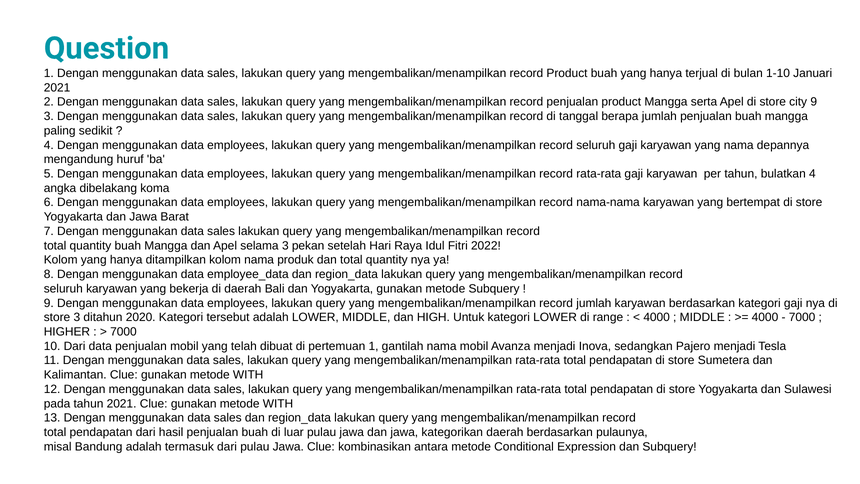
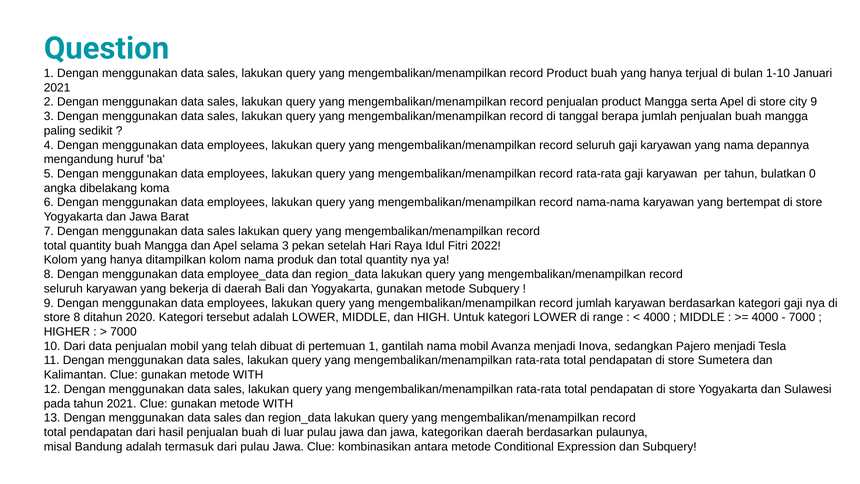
bulatkan 4: 4 -> 0 (812, 174)
store 3: 3 -> 8 (77, 317)
